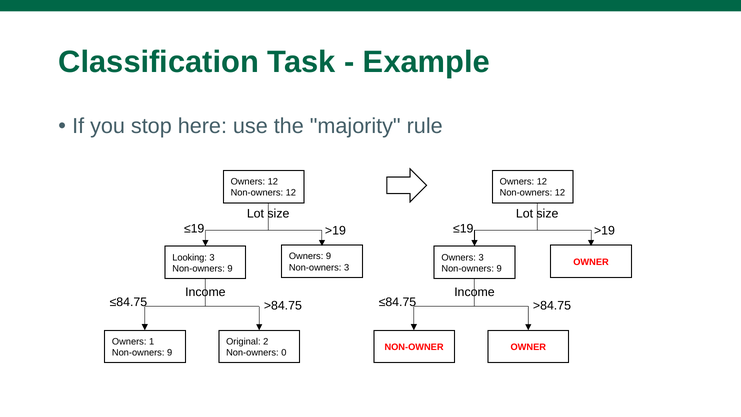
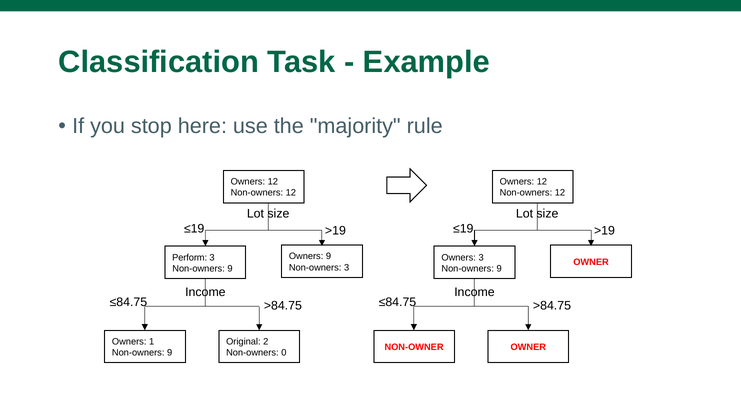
Looking: Looking -> Perform (190, 257)
